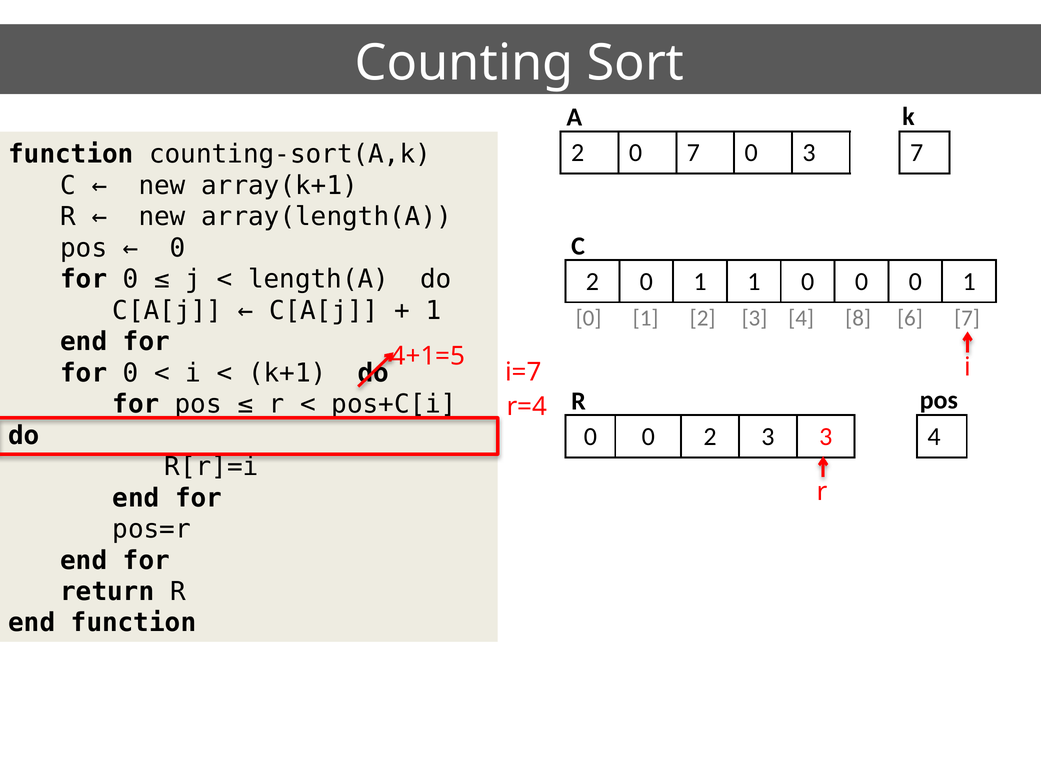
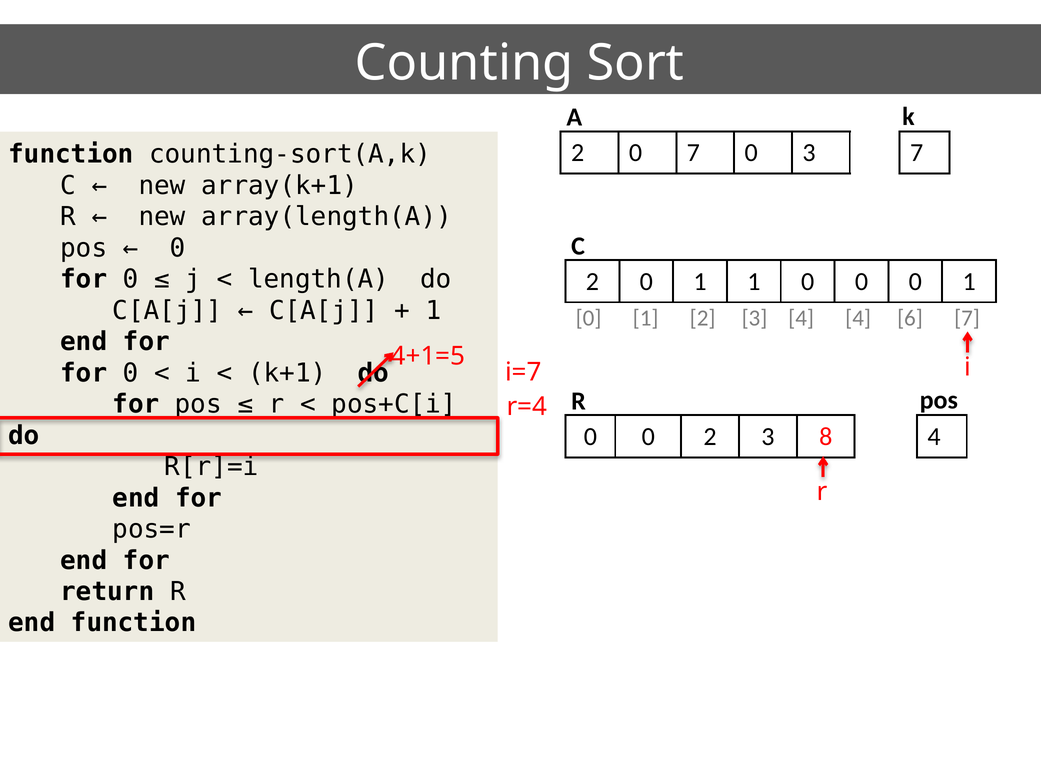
4 8: 8 -> 4 (858, 318)
3 3: 3 -> 8 (826, 436)
